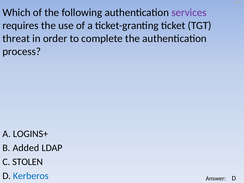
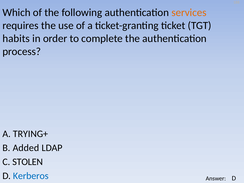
services colour: purple -> orange (189, 13)
threat: threat -> habits (16, 39)
LOGINS+: LOGINS+ -> TRYING+ (30, 134)
